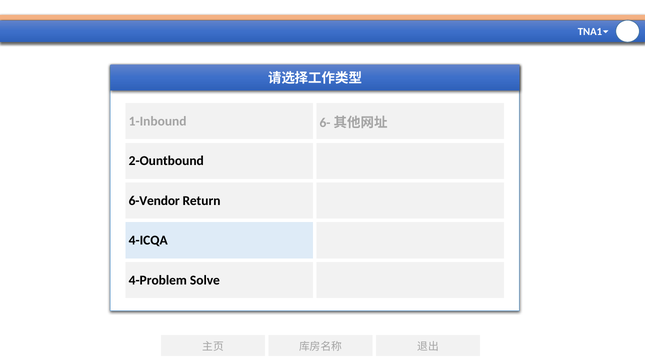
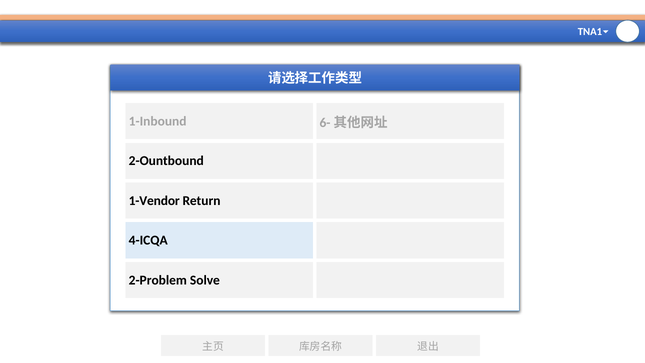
6-Vendor: 6-Vendor -> 1-Vendor (154, 201)
4-Problem: 4-Problem -> 2-Problem (158, 280)
